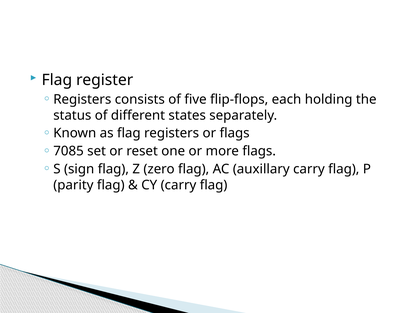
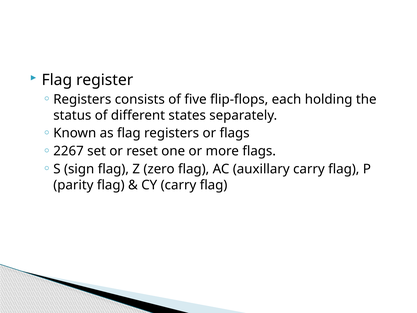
7085: 7085 -> 2267 (69, 151)
